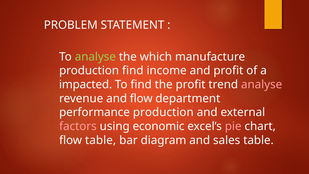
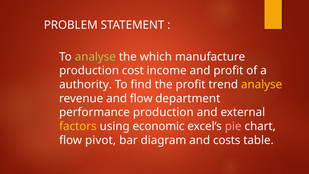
production find: find -> cost (133, 71)
impacted: impacted -> authority (86, 84)
analyse colour: pink -> yellow (262, 84)
factors colour: pink -> yellow (78, 126)
flow table: table -> pivot (101, 140)
sales: sales -> costs (227, 140)
